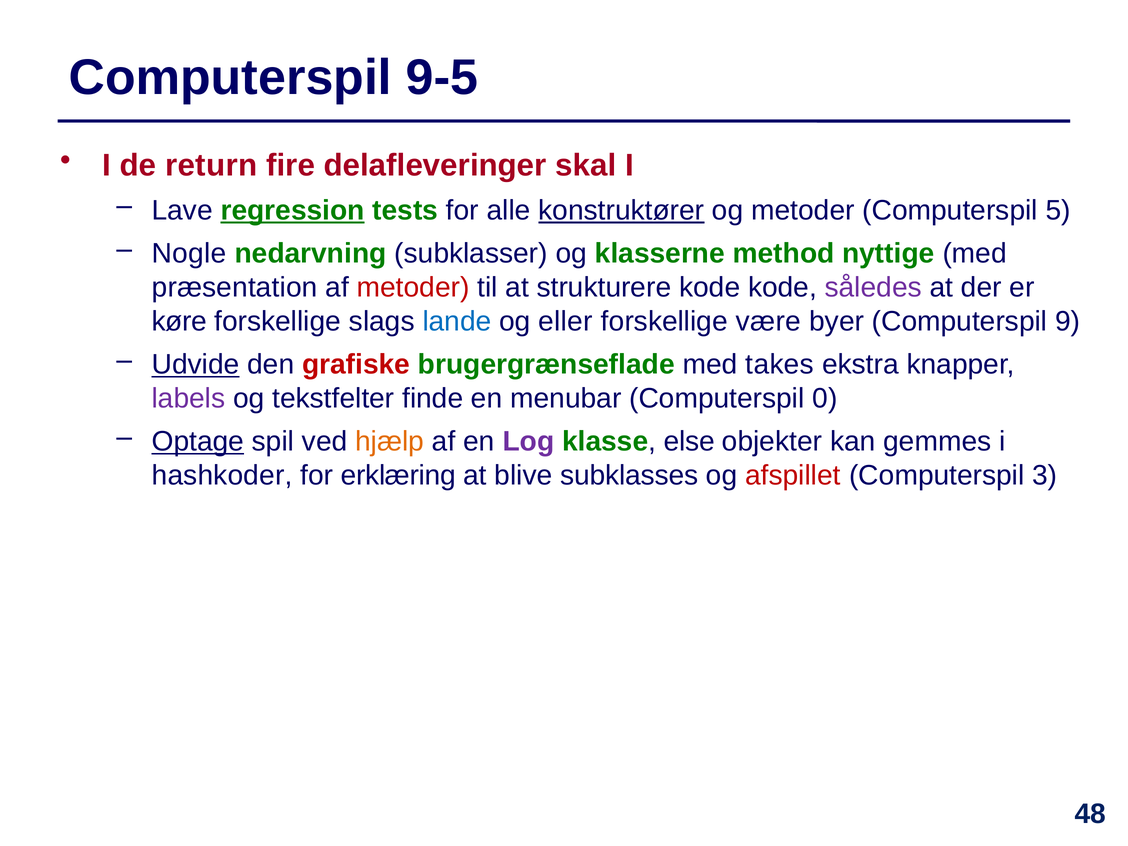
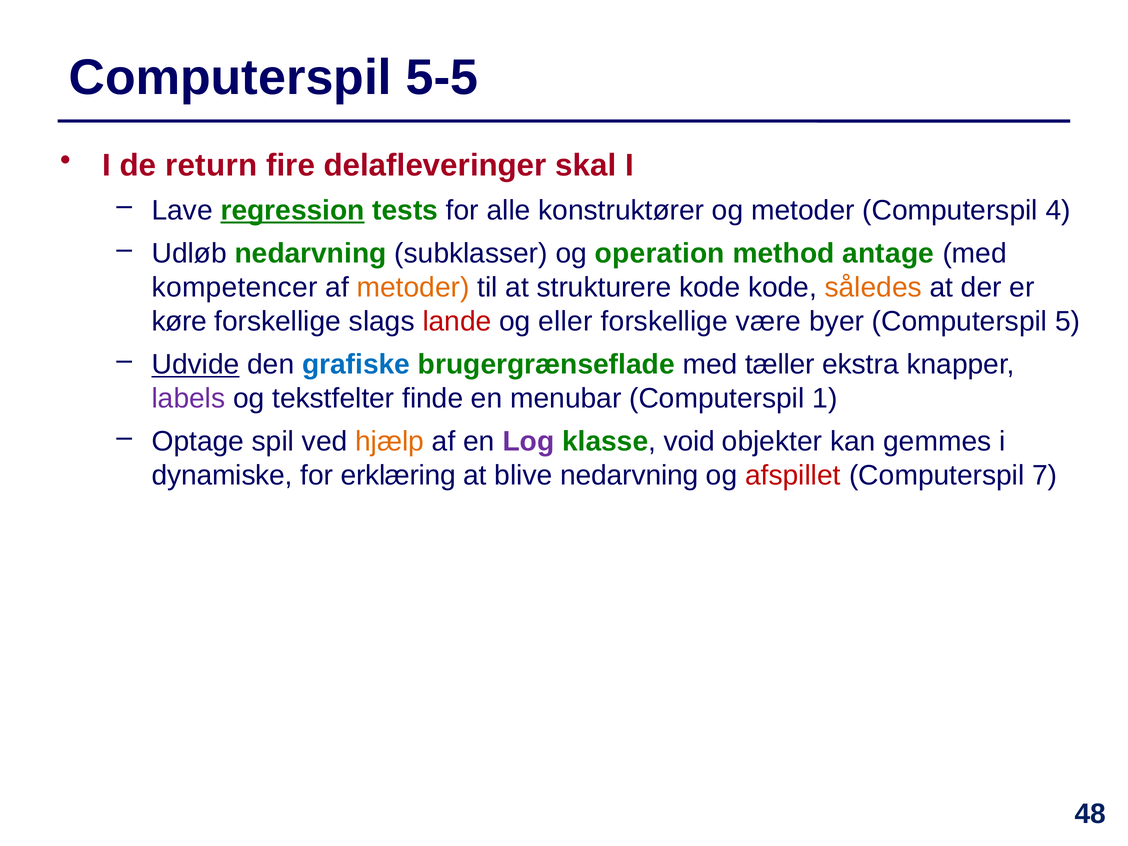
9-5: 9-5 -> 5-5 (442, 78)
konstruktører underline: present -> none (621, 210)
5: 5 -> 4 (1058, 210)
Nogle: Nogle -> Udløb (189, 254)
klasserne: klasserne -> operation (660, 254)
nyttige: nyttige -> antage (888, 254)
præsentation: præsentation -> kompetencer (235, 287)
metoder colour: red -> orange (413, 287)
således colour: purple -> orange (873, 287)
lande colour: blue -> red (457, 321)
9: 9 -> 5 (1068, 321)
grafiske colour: red -> blue (356, 364)
takes: takes -> tæller (780, 364)
0: 0 -> 1 (825, 398)
Optage underline: present -> none (198, 442)
else: else -> void (689, 442)
hashkoder: hashkoder -> dynamiske (222, 475)
blive subklasses: subklasses -> nedarvning (629, 475)
3: 3 -> 7 (1045, 475)
